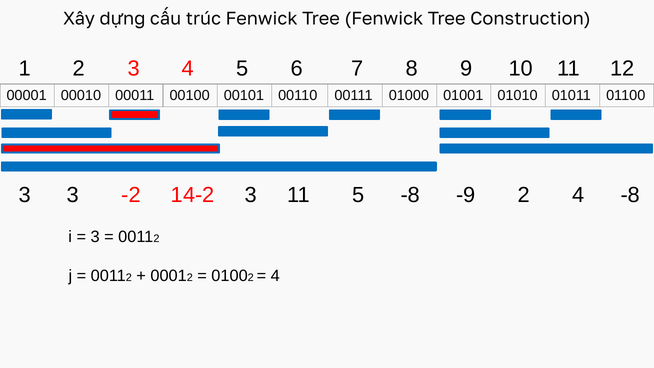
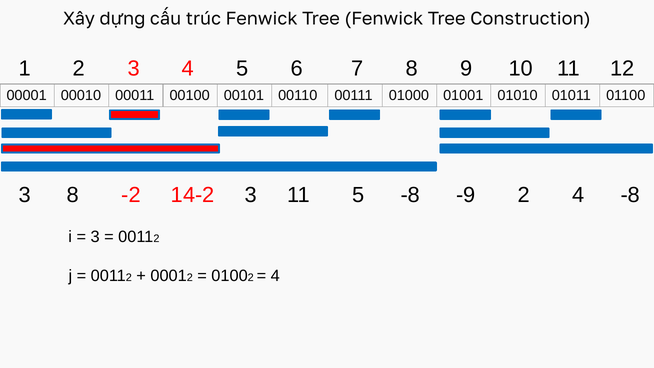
3 3: 3 -> 8 (73, 195)
